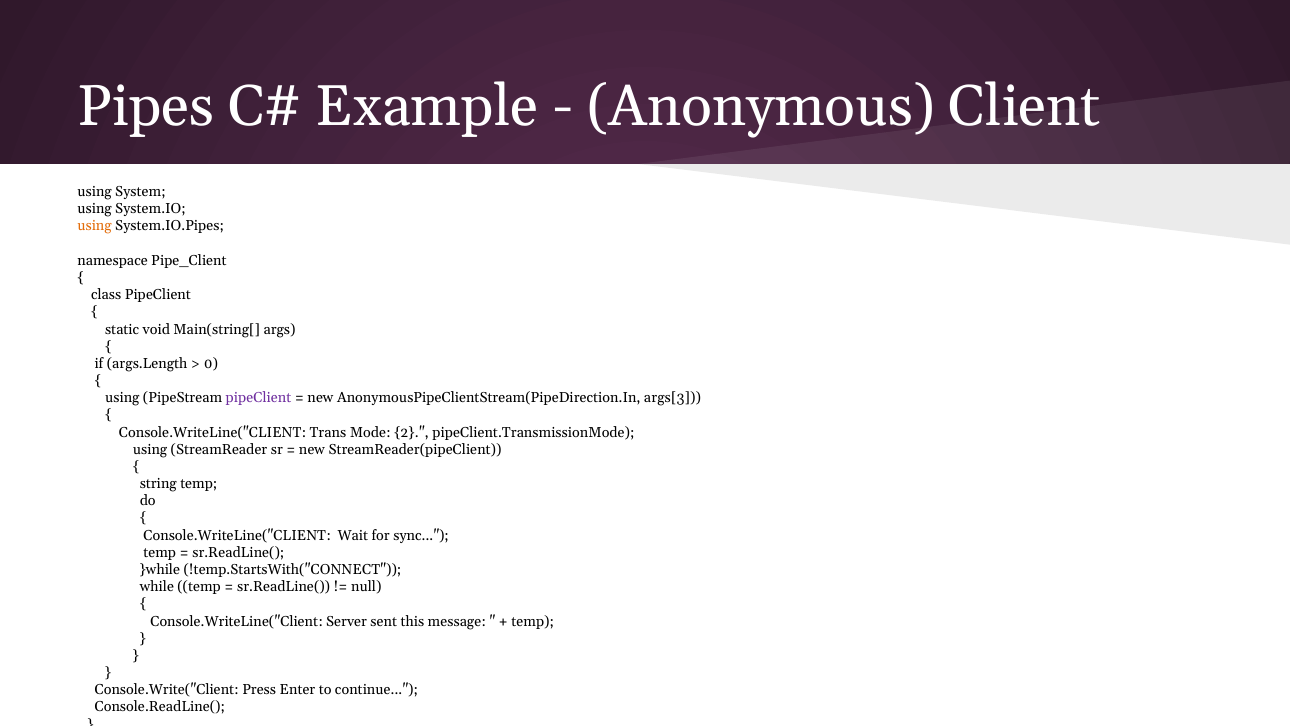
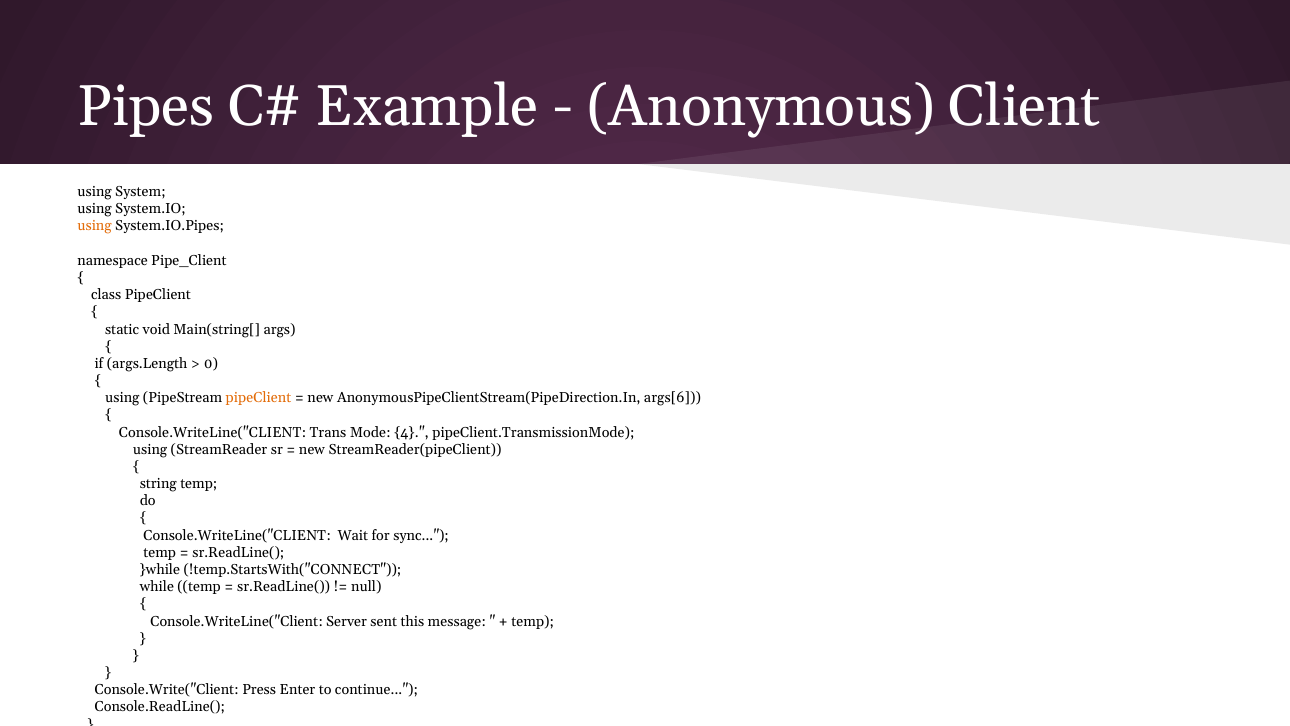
pipeClient colour: purple -> orange (259, 398)
args[3: args[3 -> args[6 (672, 398)
2: 2 -> 4 (411, 432)
